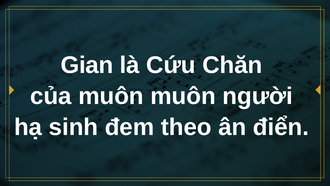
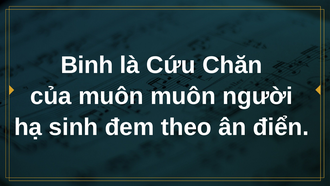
Gian: Gian -> Binh (87, 65)
